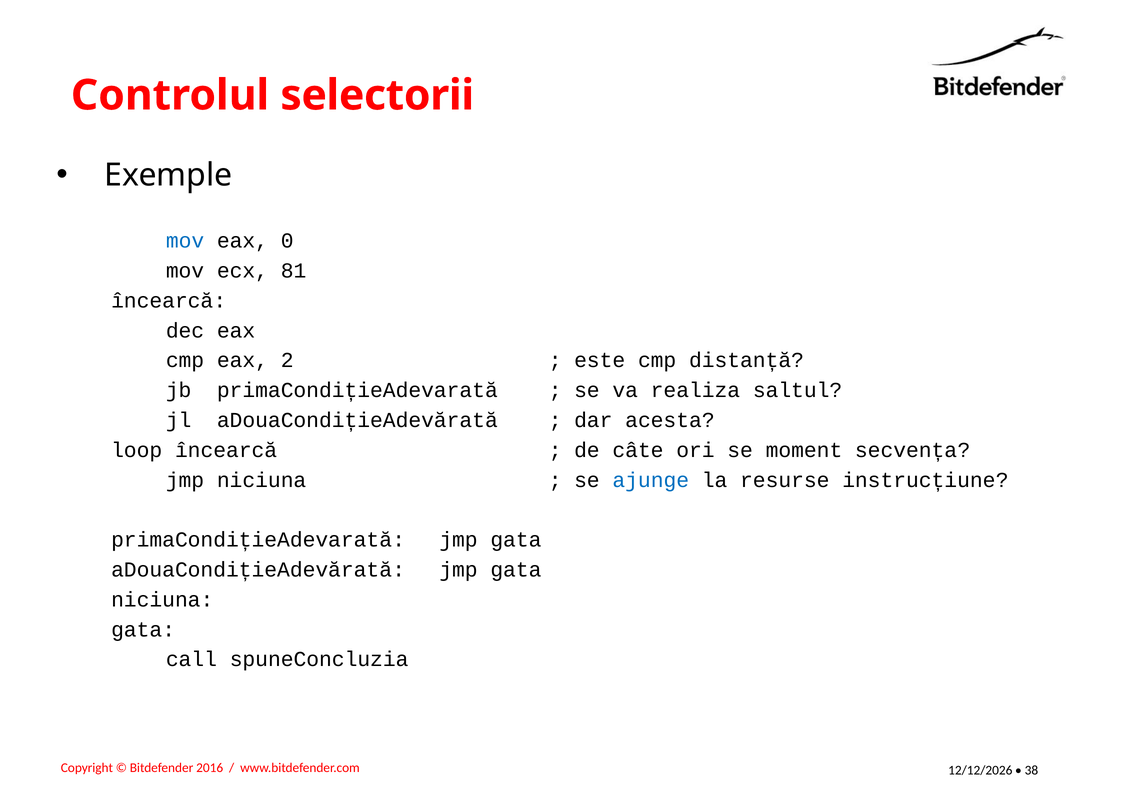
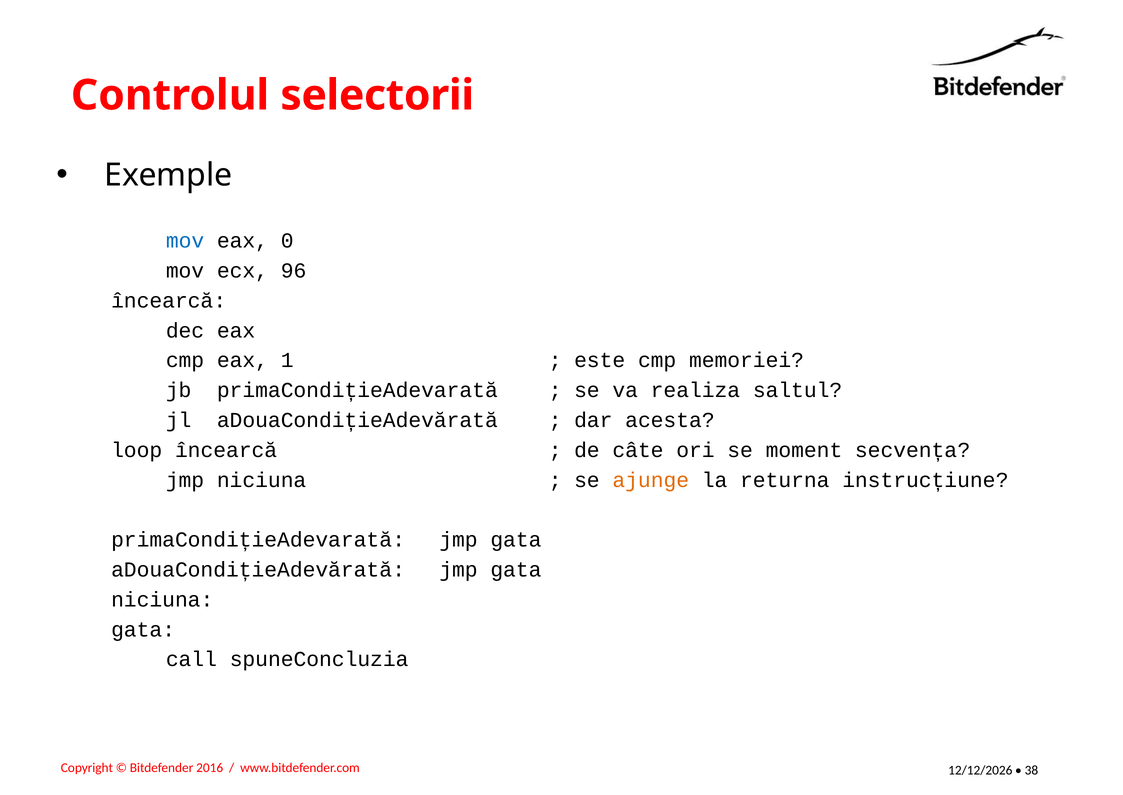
81: 81 -> 96 (294, 271)
2: 2 -> 1 (287, 360)
distanță: distanță -> memoriei (747, 360)
ajunge colour: blue -> orange (651, 480)
resurse: resurse -> returna (785, 480)
